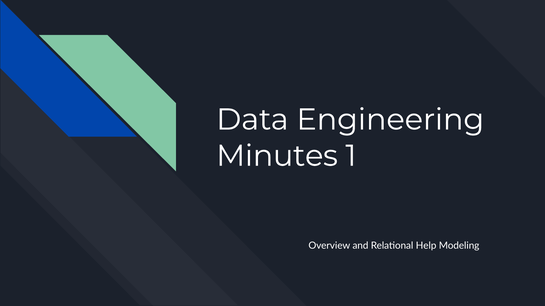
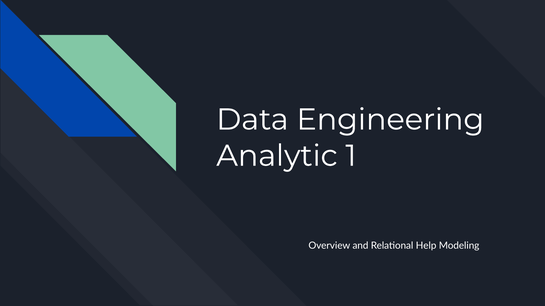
Minutes: Minutes -> Analytic (277, 156)
